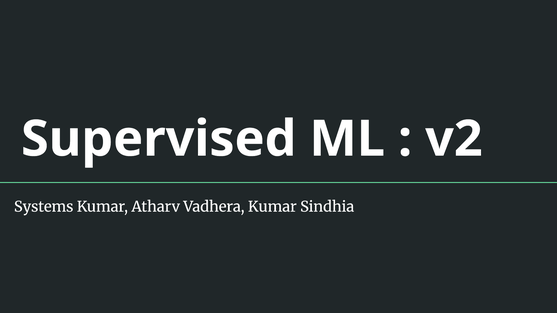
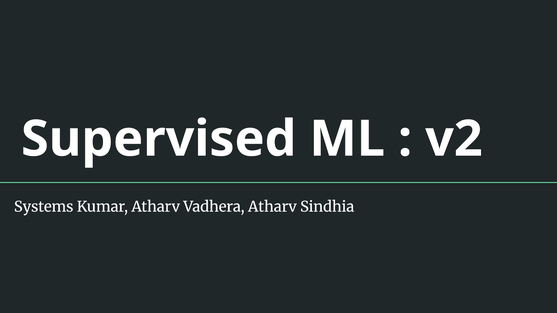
Vadhera Kumar: Kumar -> Atharv (272, 207)
